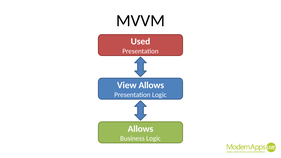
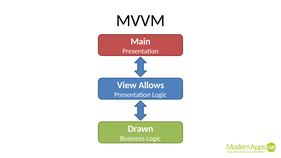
Used: Used -> Main (141, 42)
Allows: Allows -> Drawn (141, 129)
